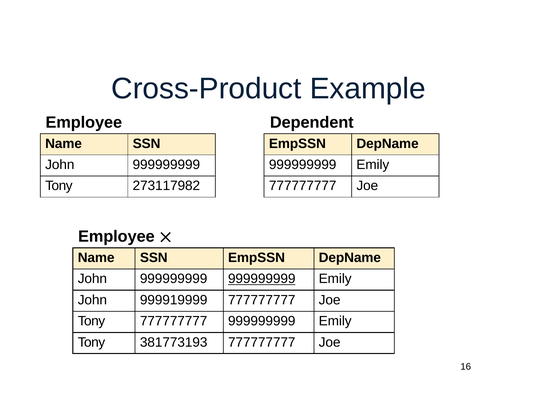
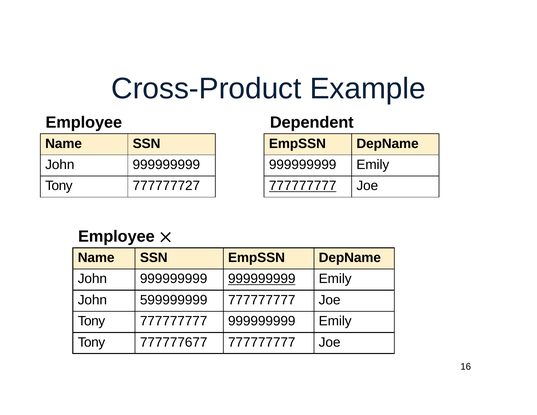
273117982: 273117982 -> 777777727 (166, 186)
777777777 underline: none -> present (303, 186)
999919999: 999919999 -> 599999999 (174, 300)
381773193: 381773193 -> 777777677 (174, 342)
